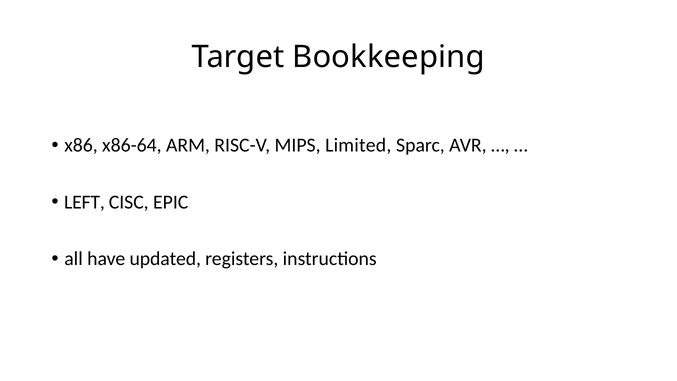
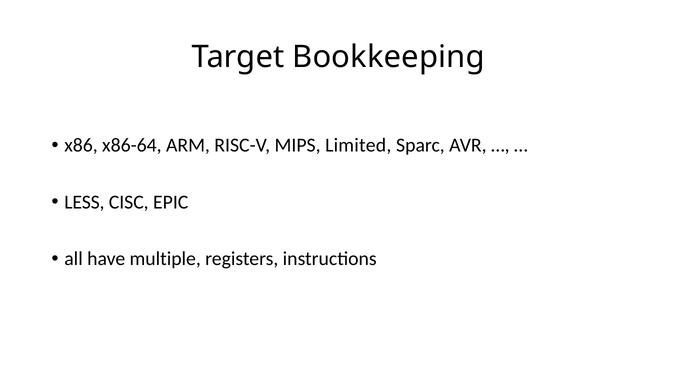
LEFT: LEFT -> LESS (84, 202)
updated: updated -> multiple (165, 259)
